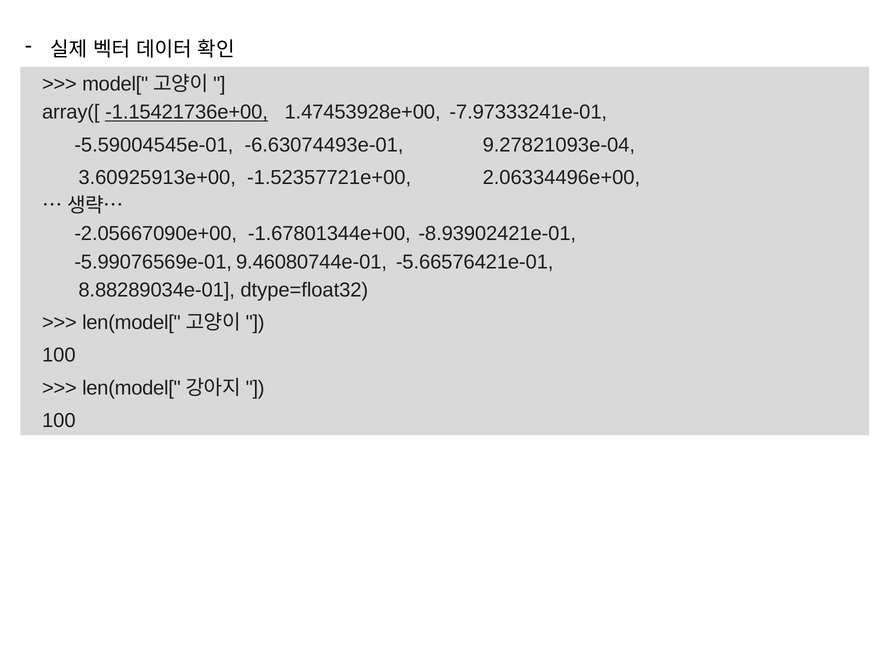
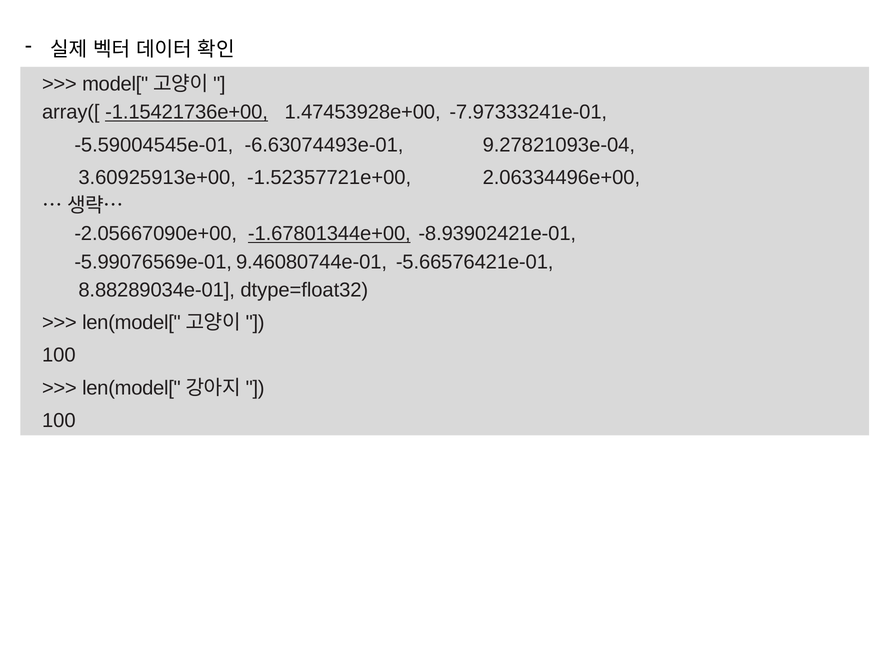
-1.67801344e+00 underline: none -> present (329, 234)
